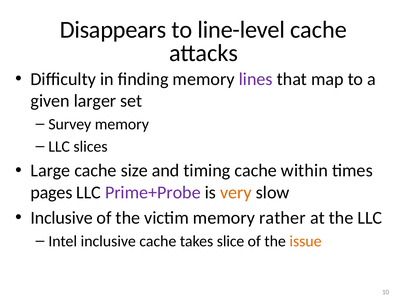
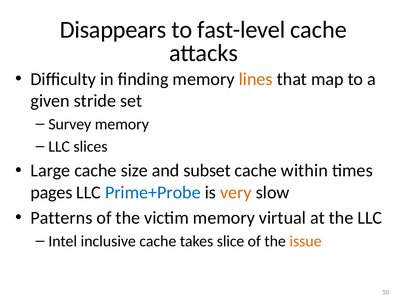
line-level: line-level -> fast-level (241, 30)
lines colour: purple -> orange (256, 79)
larger: larger -> stride (95, 101)
timing: timing -> subset (207, 170)
Prime+Probe colour: purple -> blue (153, 192)
Inclusive: Inclusive -> Patterns (61, 217)
rather: rather -> virtual (283, 217)
